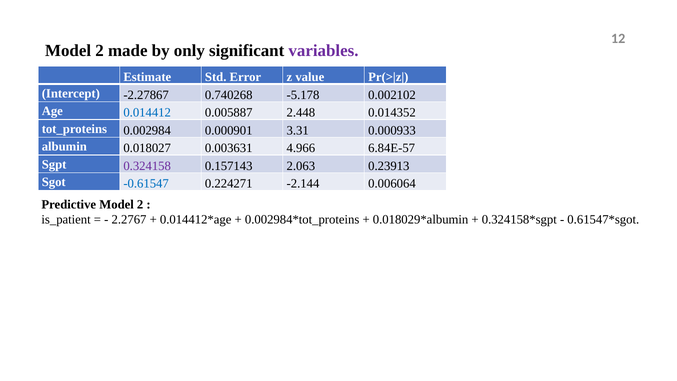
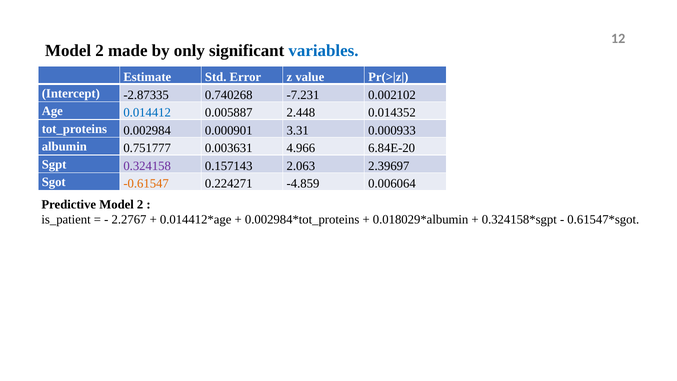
variables colour: purple -> blue (323, 51)
-2.27867: -2.27867 -> -2.87335 (146, 95)
-5.178: -5.178 -> -7.231 (303, 95)
0.018027: 0.018027 -> 0.751777 (147, 148)
6.84E-57: 6.84E-57 -> 6.84E-20 (392, 148)
0.23913: 0.23913 -> 2.39697 (389, 166)
-0.61547 colour: blue -> orange (146, 183)
-2.144: -2.144 -> -4.859 (303, 183)
